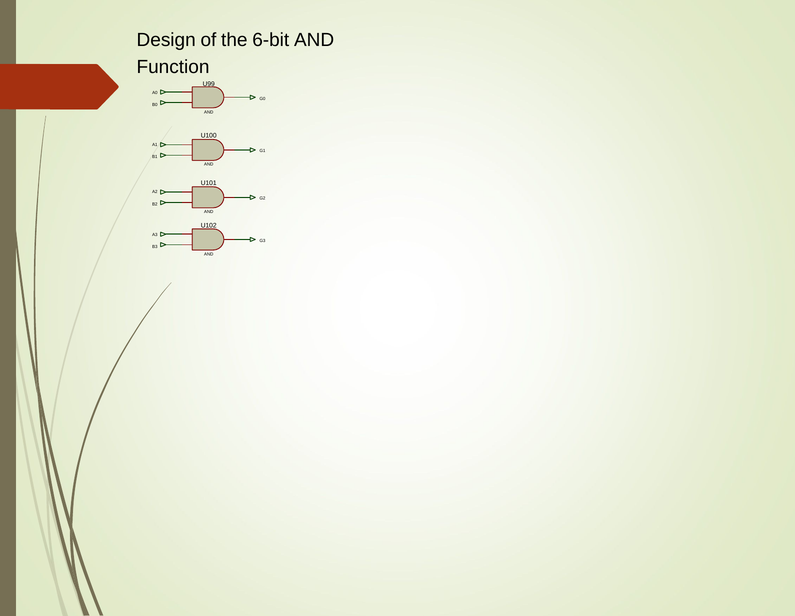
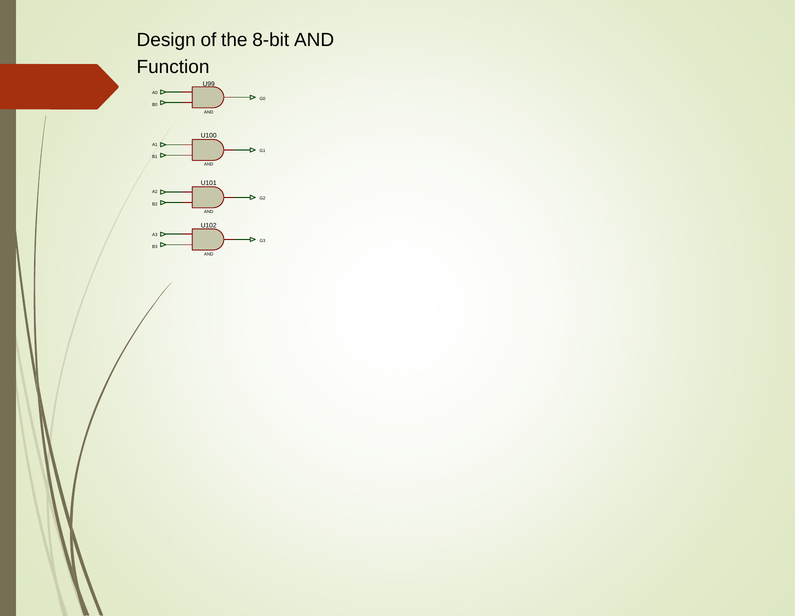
6-bit: 6-bit -> 8-bit (271, 40)
